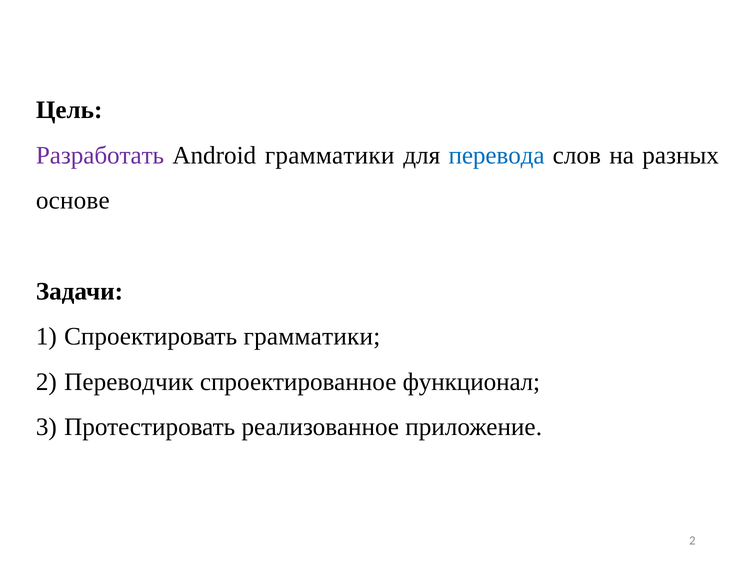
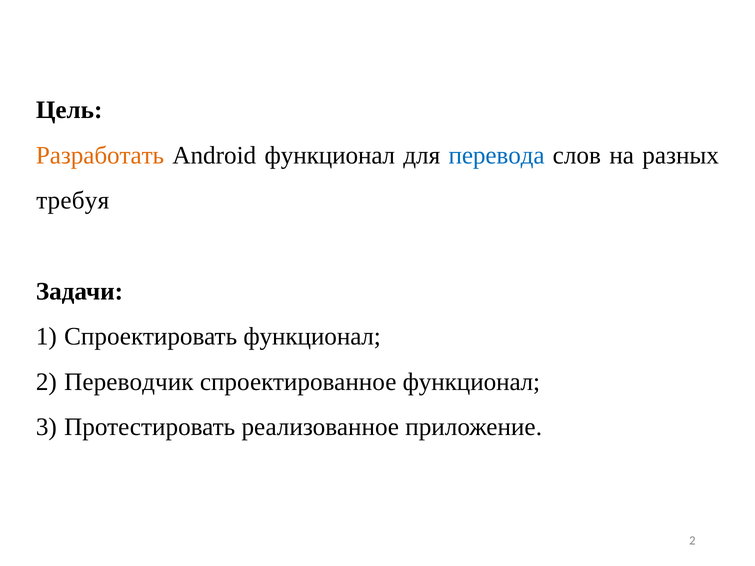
Разработать colour: purple -> orange (100, 155)
Android грамматики: грамматики -> функционал (330, 155)
основе: основе -> требуя (73, 201)
Спроектировать грамматики: грамматики -> функционал (312, 337)
